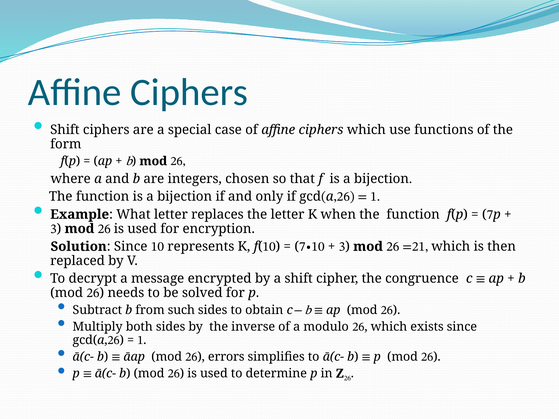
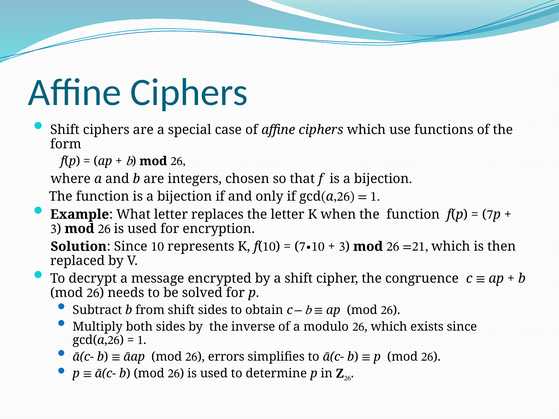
from such: such -> shift (181, 310)
